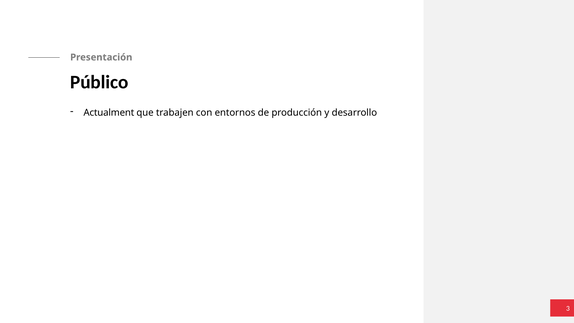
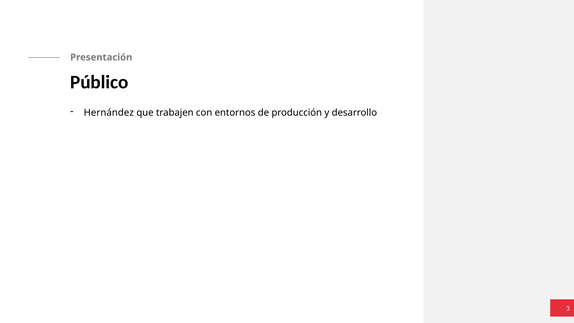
Actualment: Actualment -> Hernández (109, 113)
